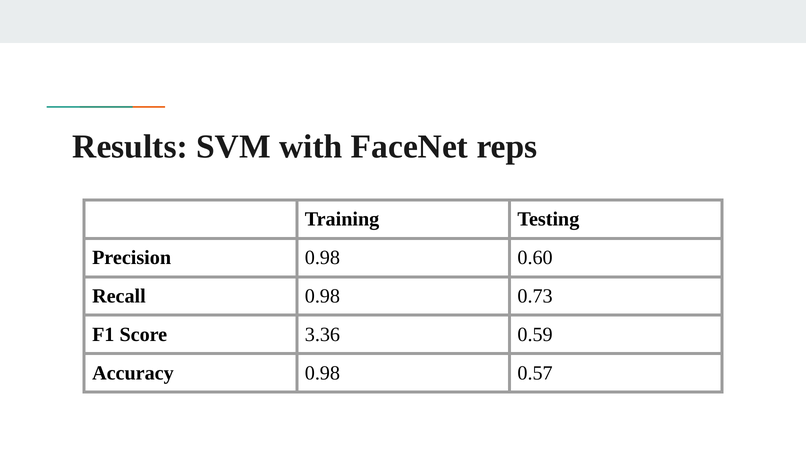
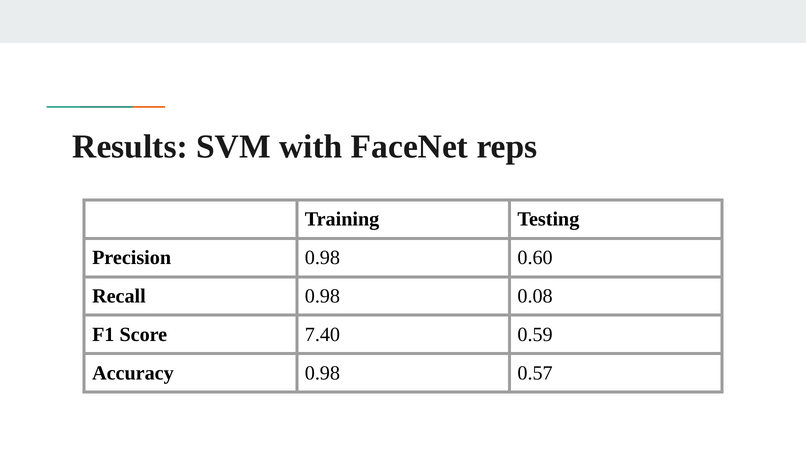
0.73: 0.73 -> 0.08 (535, 296)
3.36: 3.36 -> 7.40 (322, 335)
